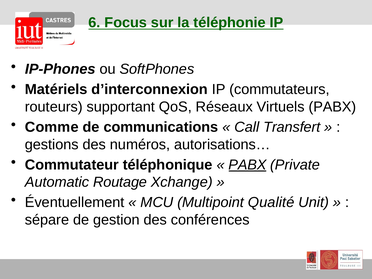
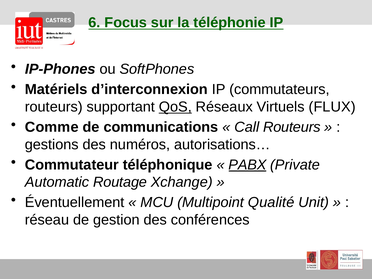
QoS underline: none -> present (175, 107)
Virtuels PABX: PABX -> FLUX (332, 107)
Call Transfert: Transfert -> Routeurs (292, 127)
sépare: sépare -> réseau (47, 220)
